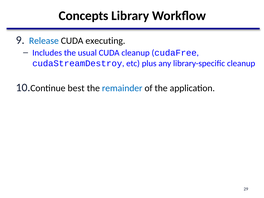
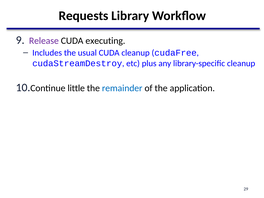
Concepts: Concepts -> Requests (84, 16)
Release colour: blue -> purple (44, 41)
best: best -> little (76, 88)
